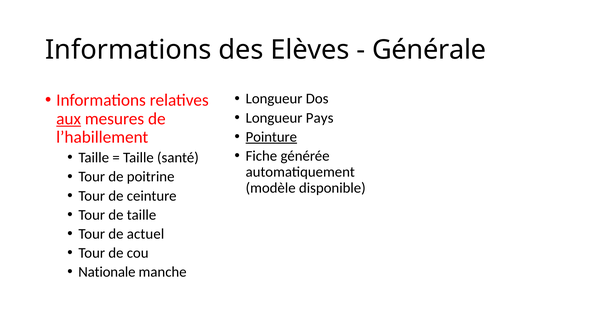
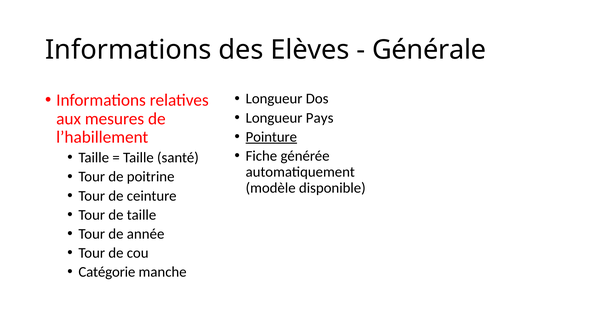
aux underline: present -> none (69, 119)
actuel: actuel -> année (146, 234)
Nationale: Nationale -> Catégorie (107, 272)
